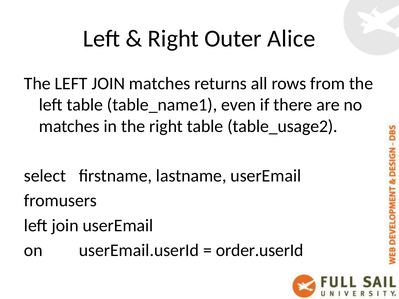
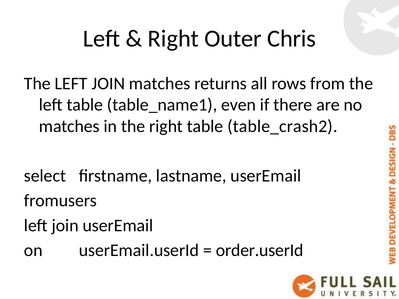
Alice: Alice -> Chris (292, 39)
table_usage2: table_usage2 -> table_crash2 (282, 126)
